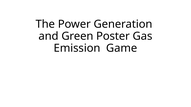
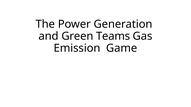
Poster: Poster -> Teams (113, 36)
